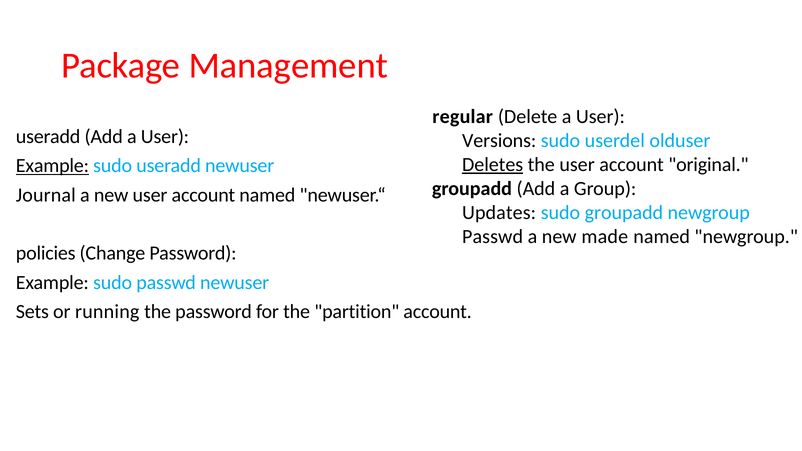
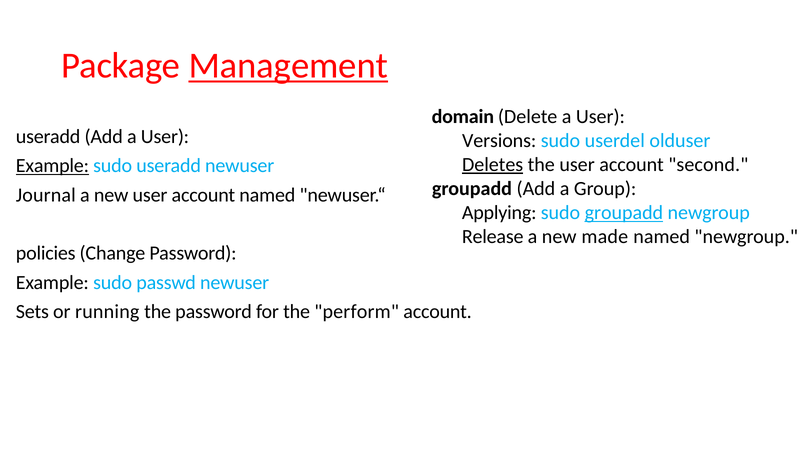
Management underline: none -> present (288, 66)
regular: regular -> domain (463, 117)
original: original -> second (708, 165)
Updates: Updates -> Applying (499, 213)
groupadd underline: none -> present (624, 213)
Passwd: Passwd -> Release (493, 237)
partition: partition -> perform (357, 312)
